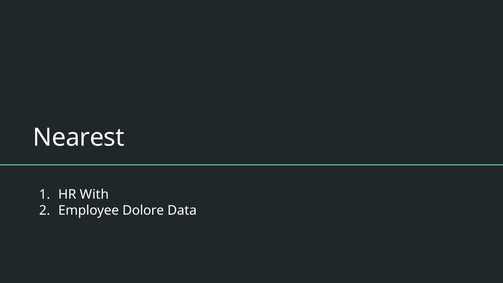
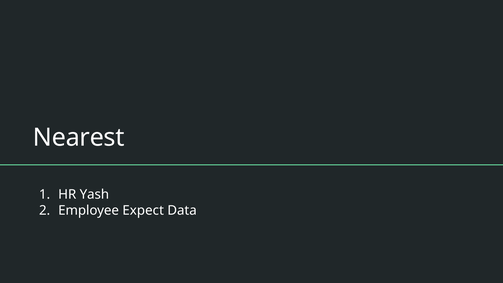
With: With -> Yash (94, 195)
Dolore: Dolore -> Expect (143, 210)
